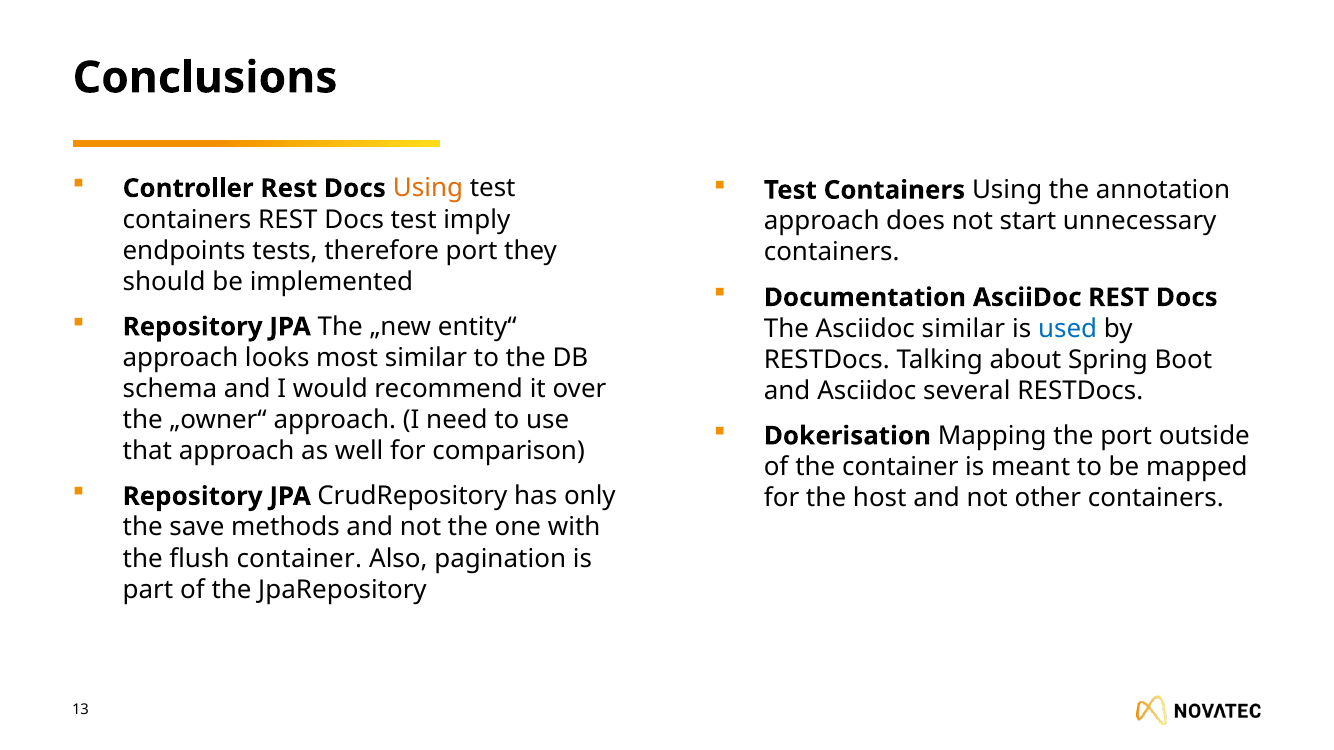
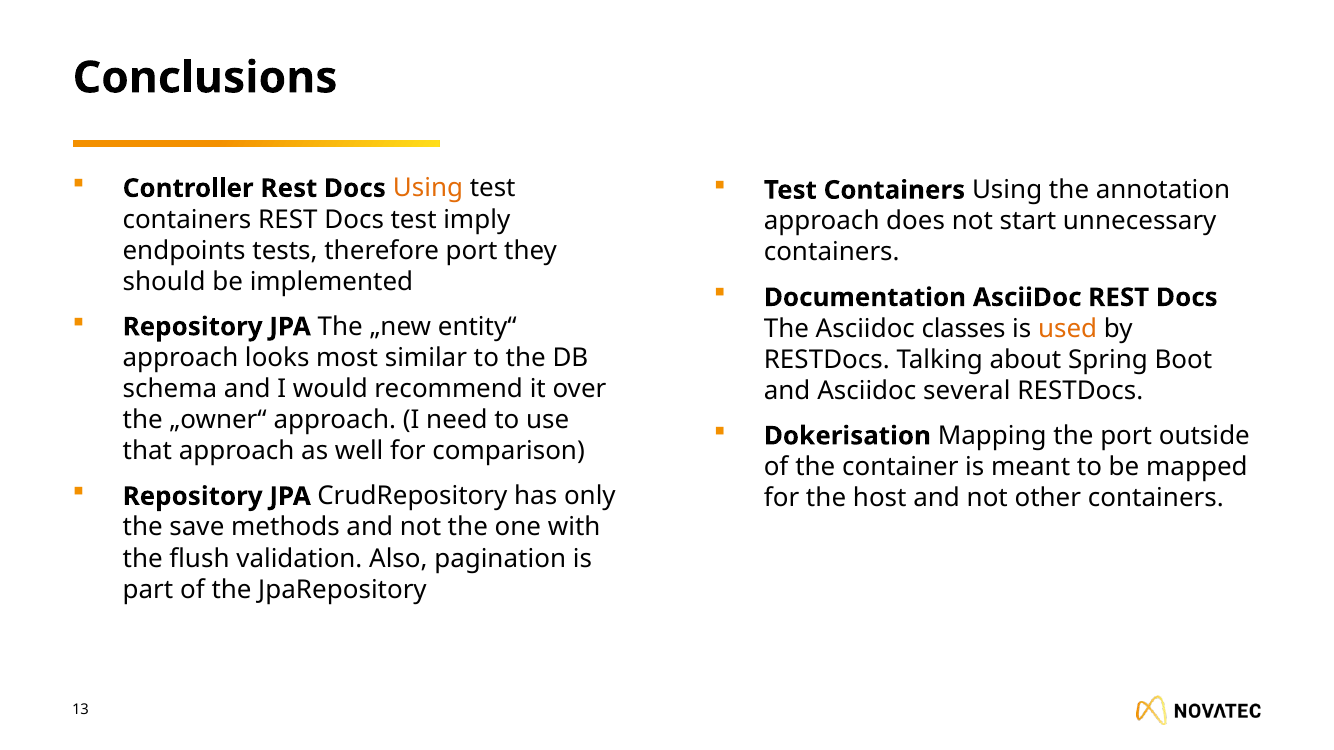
Asciidoc similar: similar -> classes (964, 329)
used colour: blue -> orange (1068, 329)
flush container: container -> validation (299, 559)
